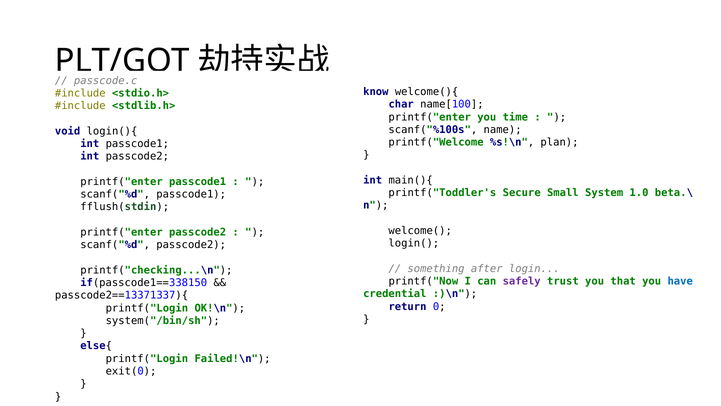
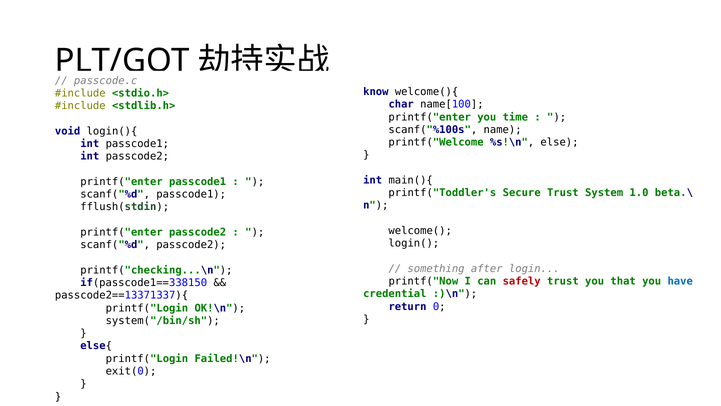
plan: plan -> else (560, 142)
Secure Small: Small -> Trust (563, 193)
safely colour: purple -> red (522, 281)
